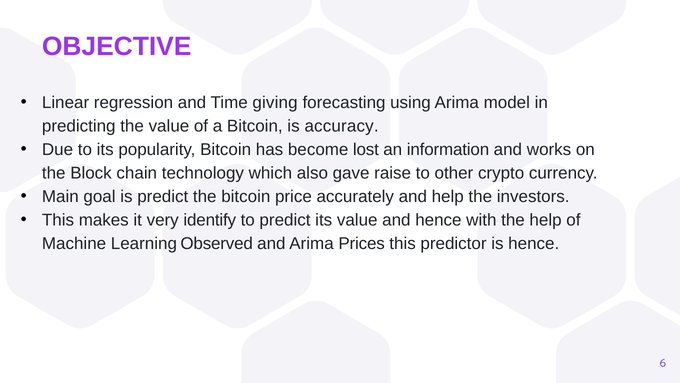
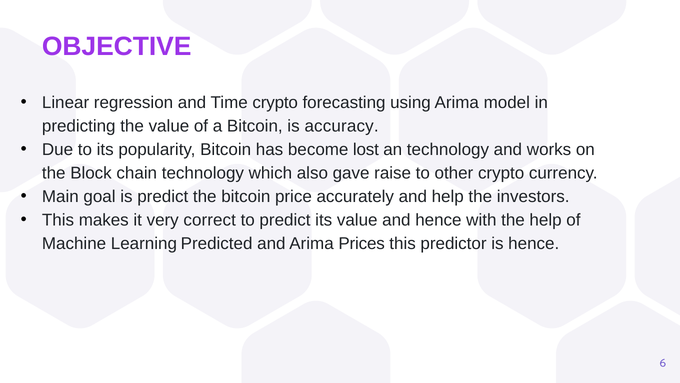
Time giving: giving -> crypto (275, 102)
an information: information -> technology (448, 149)
identify: identify -> correct (210, 220)
Observed: Observed -> Predicted (217, 243)
